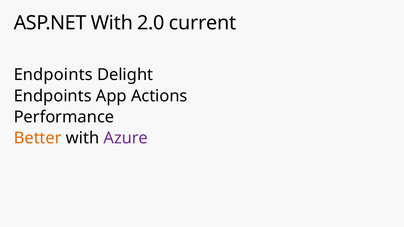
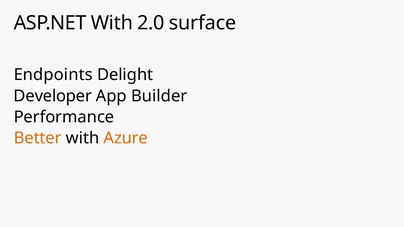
current: current -> surface (203, 23)
Endpoints: Endpoints -> Developer (53, 96)
Actions: Actions -> Builder (159, 96)
Azure colour: purple -> orange (126, 138)
